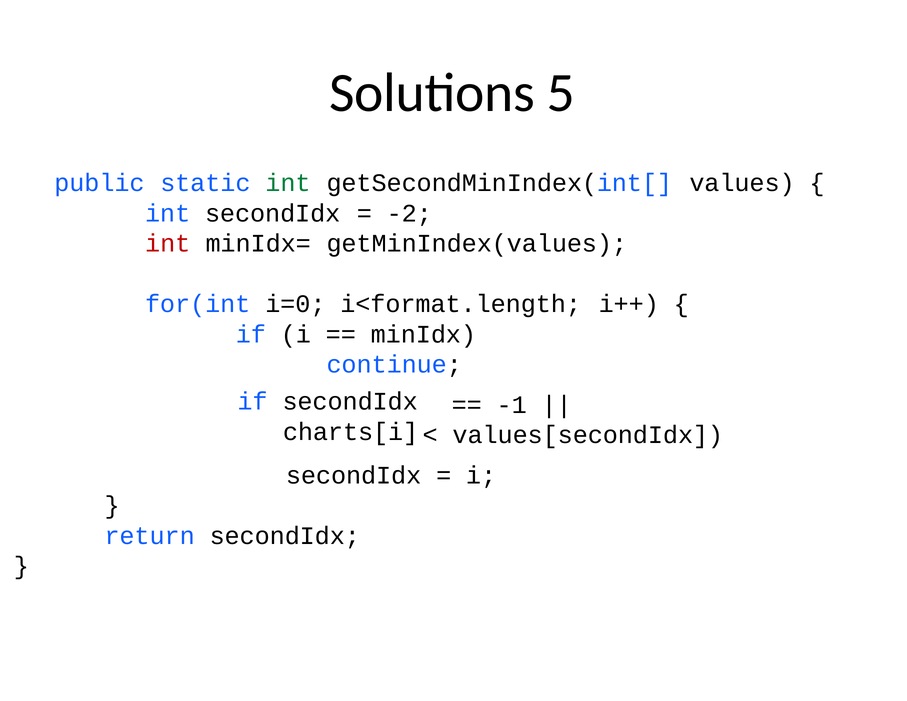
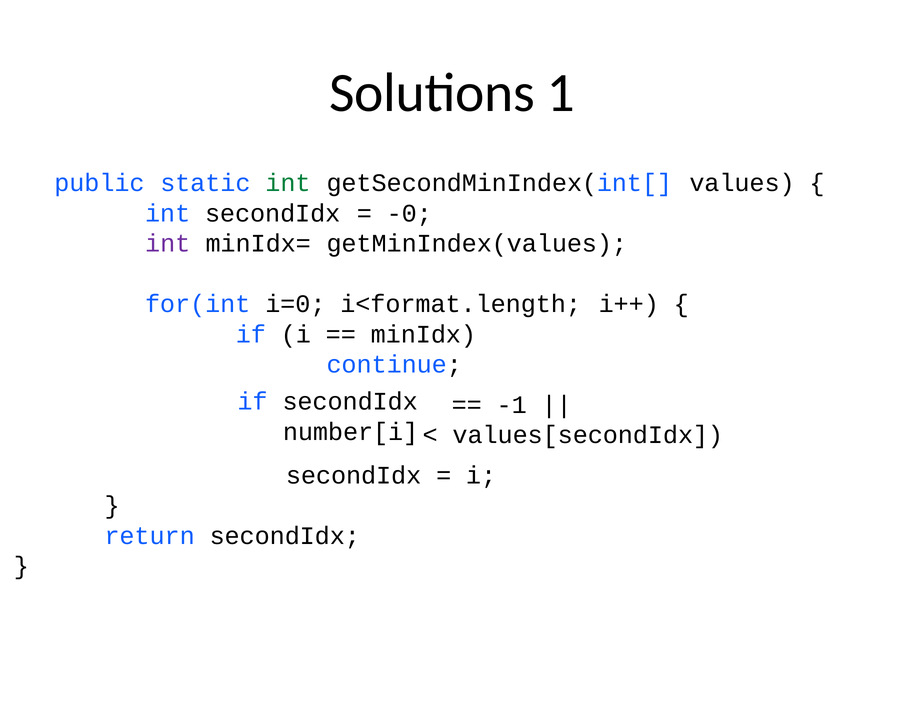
5: 5 -> 1 (561, 93)
-2: -2 -> -0 (409, 213)
int colour: red -> purple (168, 243)
charts[i: charts[i -> number[i (351, 432)
